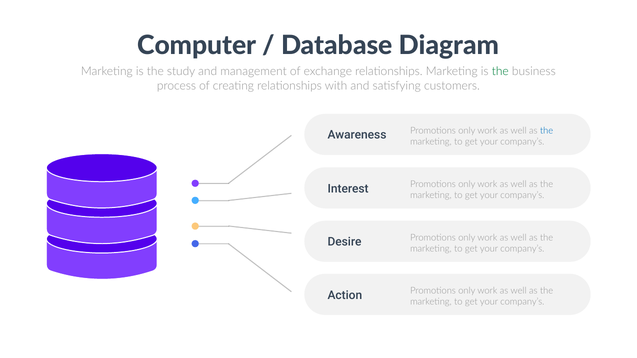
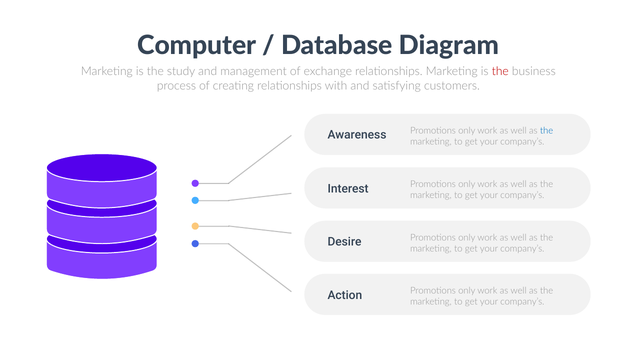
the colour: green -> red (500, 71)
